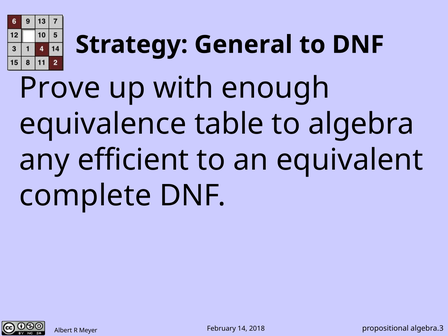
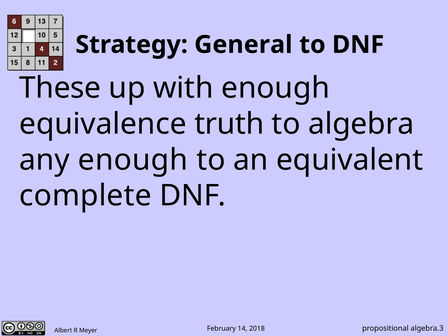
Prove: Prove -> These (60, 88)
table: table -> truth (229, 124)
any efficient: efficient -> enough (133, 160)
